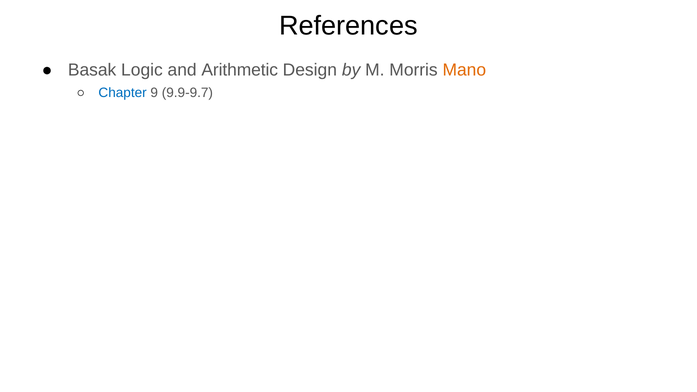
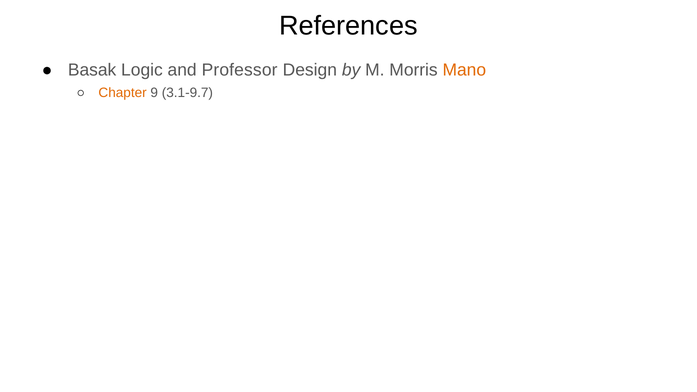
Arithmetic: Arithmetic -> Professor (240, 70)
Chapter colour: blue -> orange (123, 93)
9.9-9.7: 9.9-9.7 -> 3.1-9.7 (187, 93)
